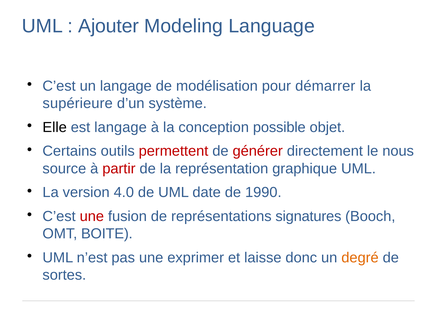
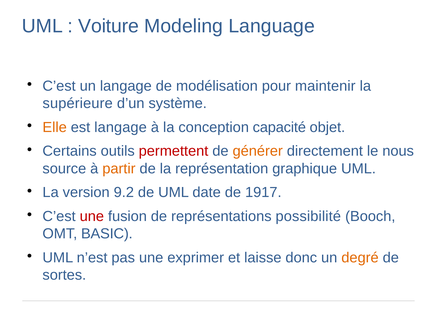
Ajouter: Ajouter -> Voiture (109, 26)
démarrer: démarrer -> maintenir (325, 86)
Elle colour: black -> orange (55, 128)
possible: possible -> capacité (279, 128)
générer colour: red -> orange (258, 152)
partir colour: red -> orange (119, 169)
4.0: 4.0 -> 9.2 (124, 193)
1990: 1990 -> 1917 (263, 193)
signatures: signatures -> possibilité (308, 217)
BOITE: BOITE -> BASIC (107, 234)
